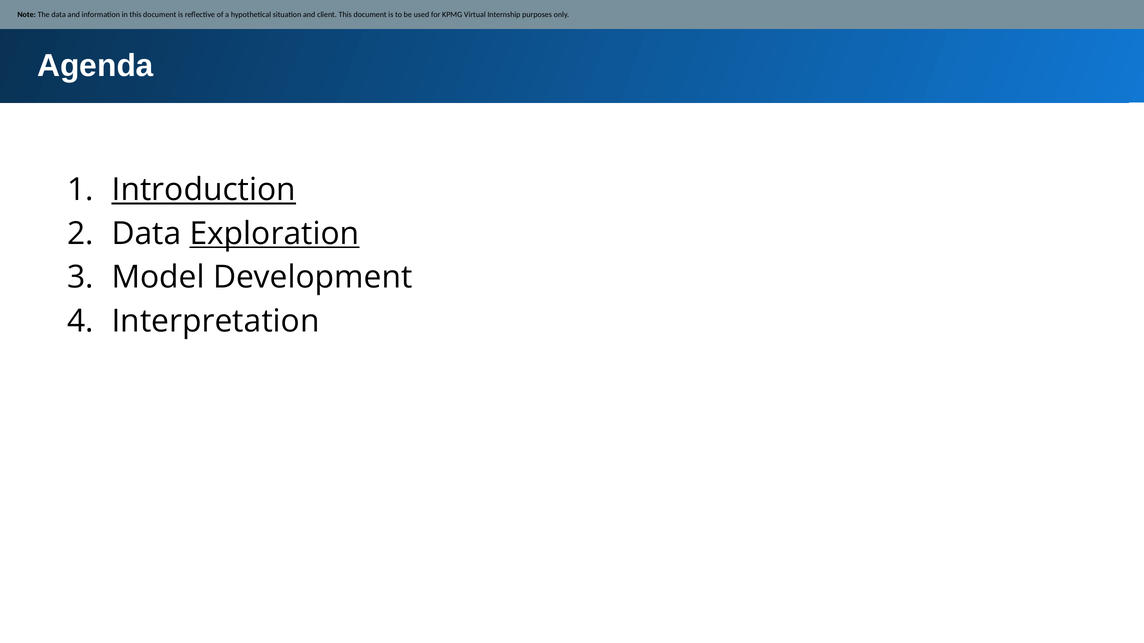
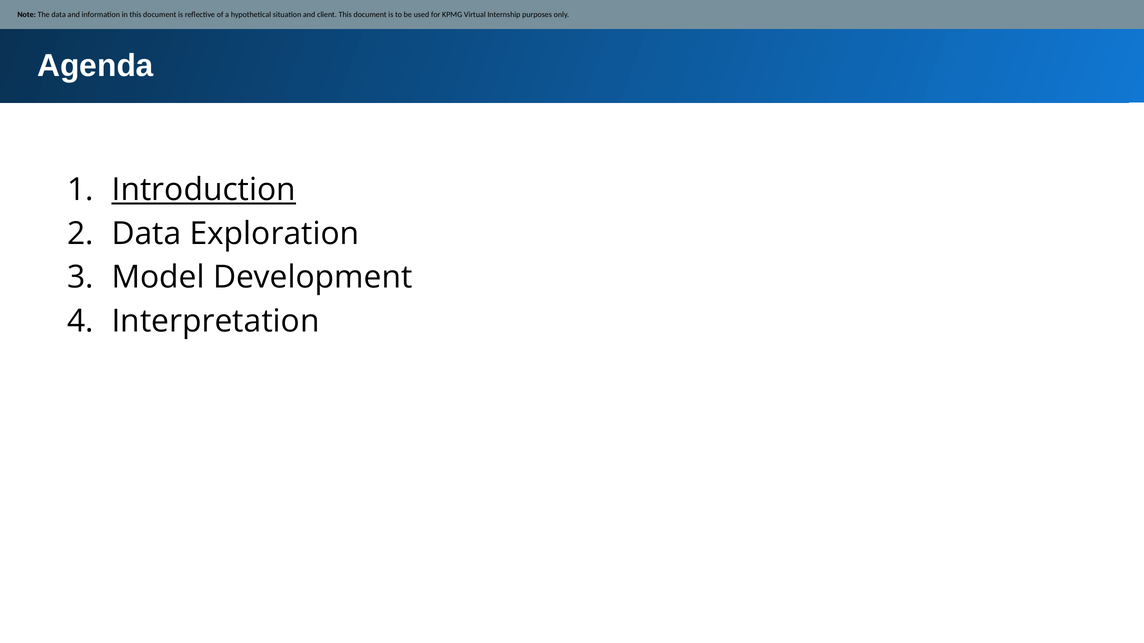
Exploration underline: present -> none (274, 234)
